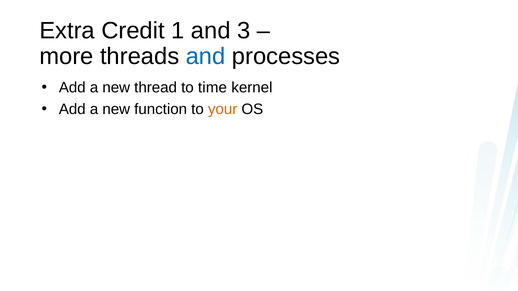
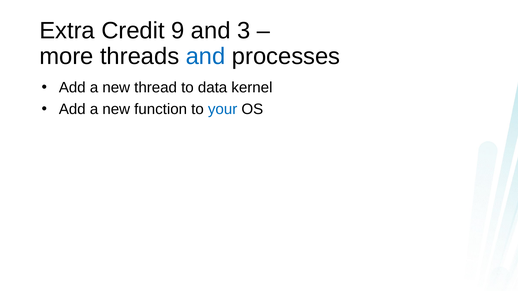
1: 1 -> 9 (178, 31)
time: time -> data (213, 88)
your colour: orange -> blue (223, 109)
